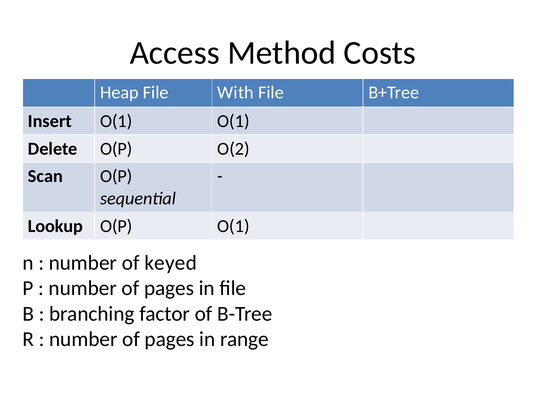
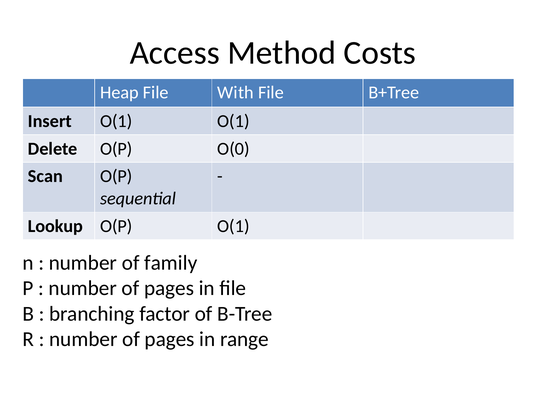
O(2: O(2 -> O(0 (233, 149)
keyed: keyed -> family (171, 263)
